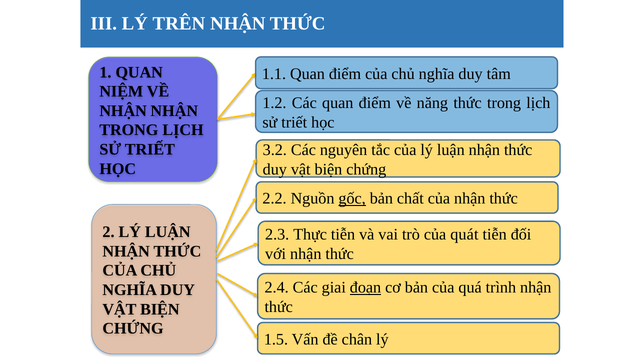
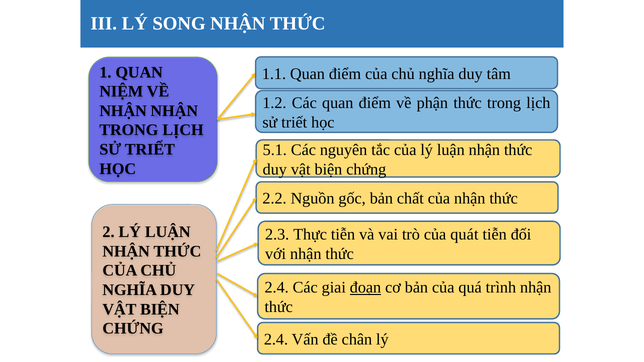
TRÊN: TRÊN -> SONG (179, 24)
năng: năng -> phận (432, 103)
3.2: 3.2 -> 5.1 (275, 150)
gốc underline: present -> none (352, 199)
1.5: 1.5 -> 2.4 (276, 340)
